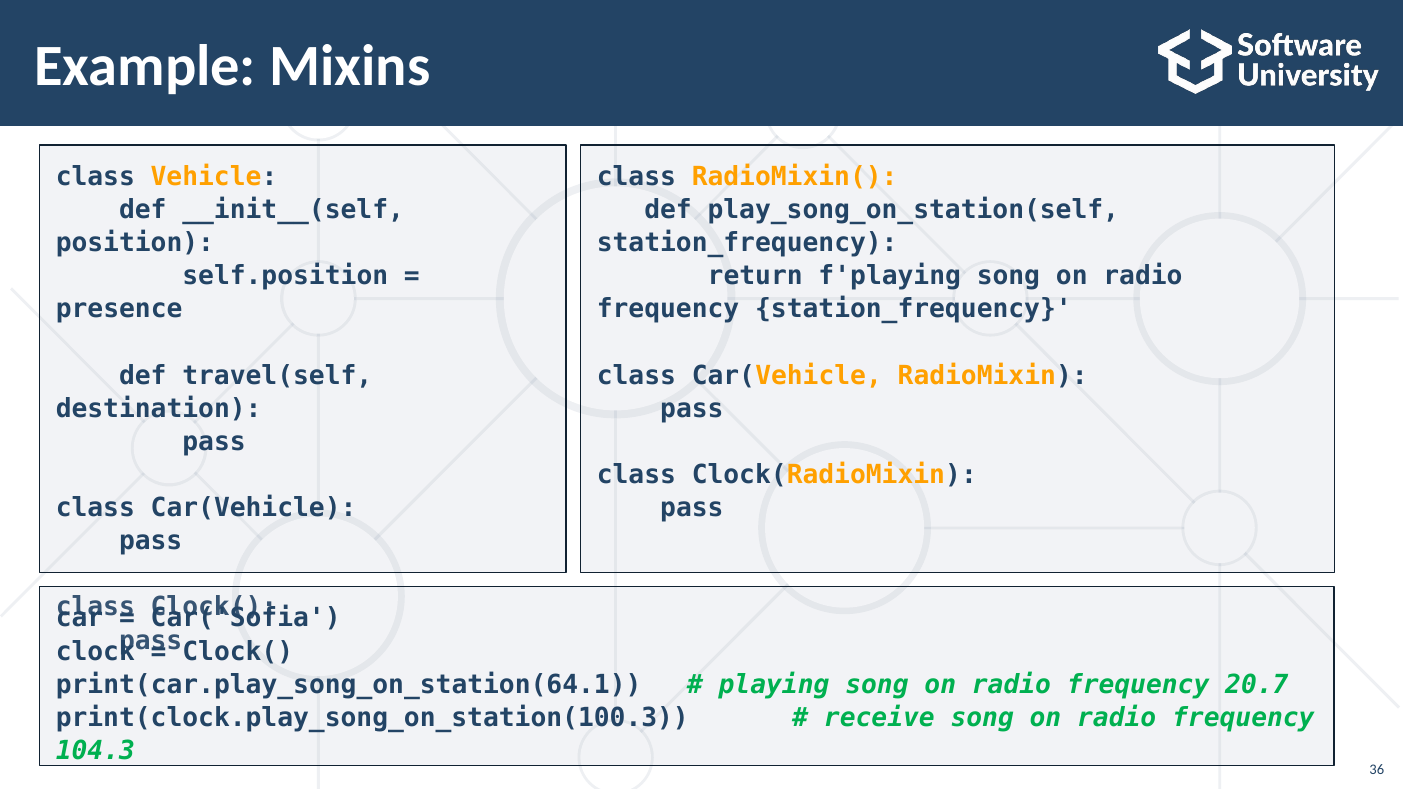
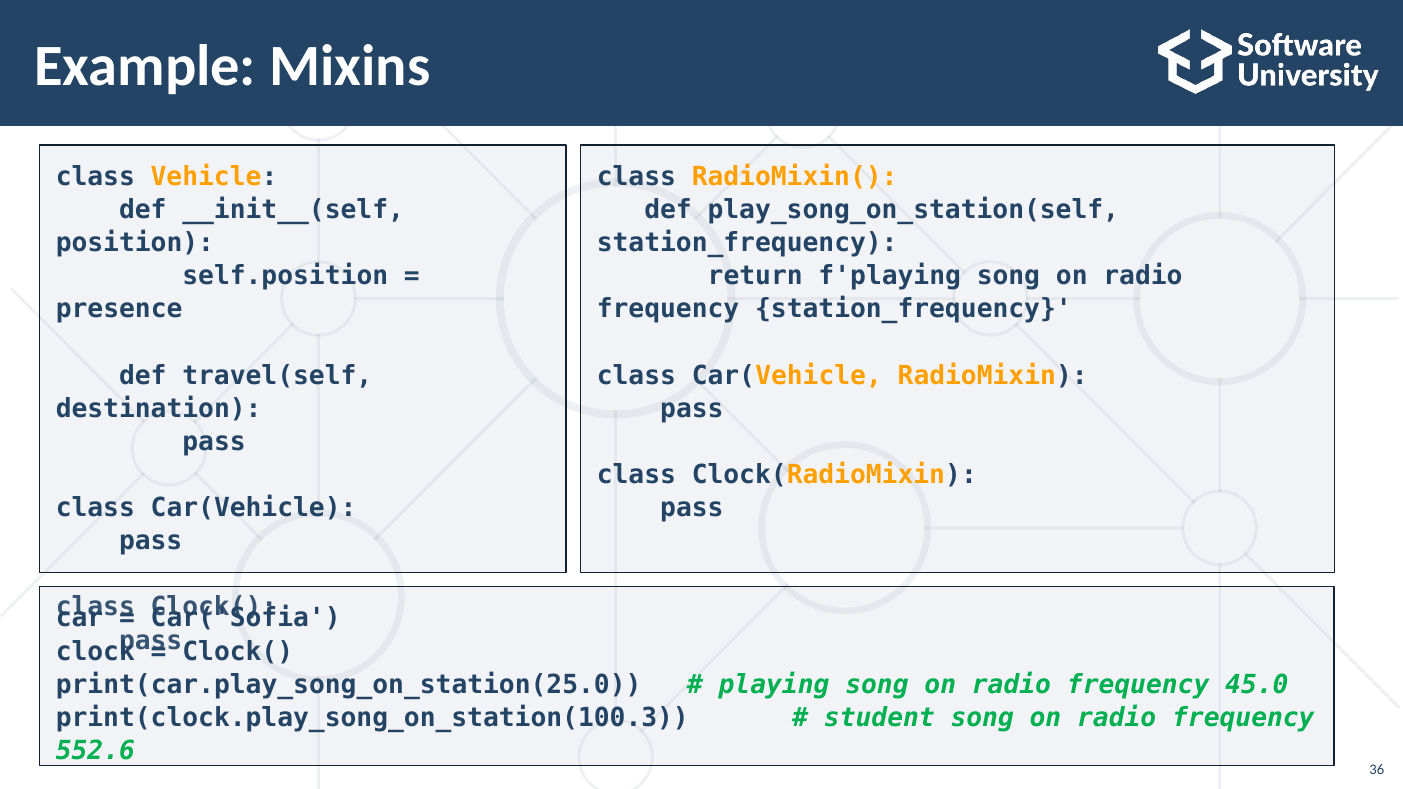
print(car.play_song_on_station(64.1: print(car.play_song_on_station(64.1 -> print(car.play_song_on_station(25.0 (349, 685)
20.7: 20.7 -> 45.0 (1257, 685)
receive: receive -> student (879, 718)
104.3: 104.3 -> 552.6 (95, 751)
